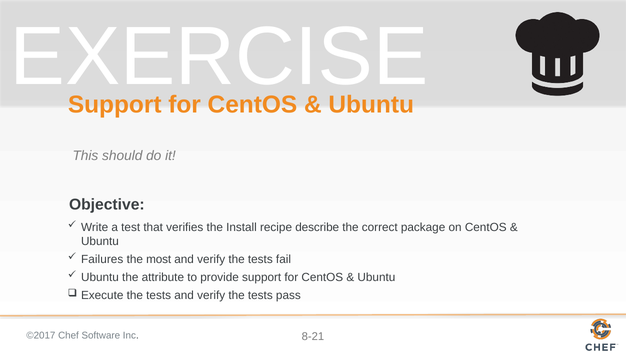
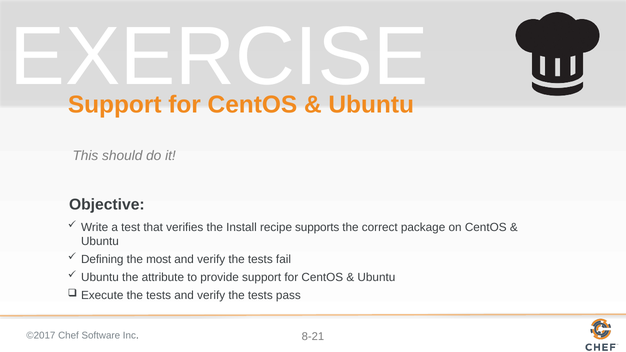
describe: describe -> supports (317, 227)
Failures: Failures -> Defining (102, 259)
